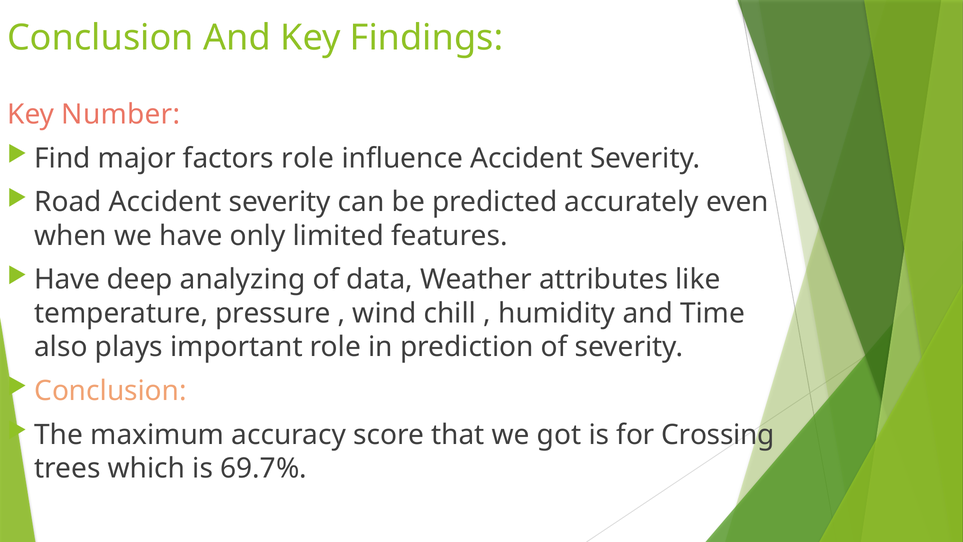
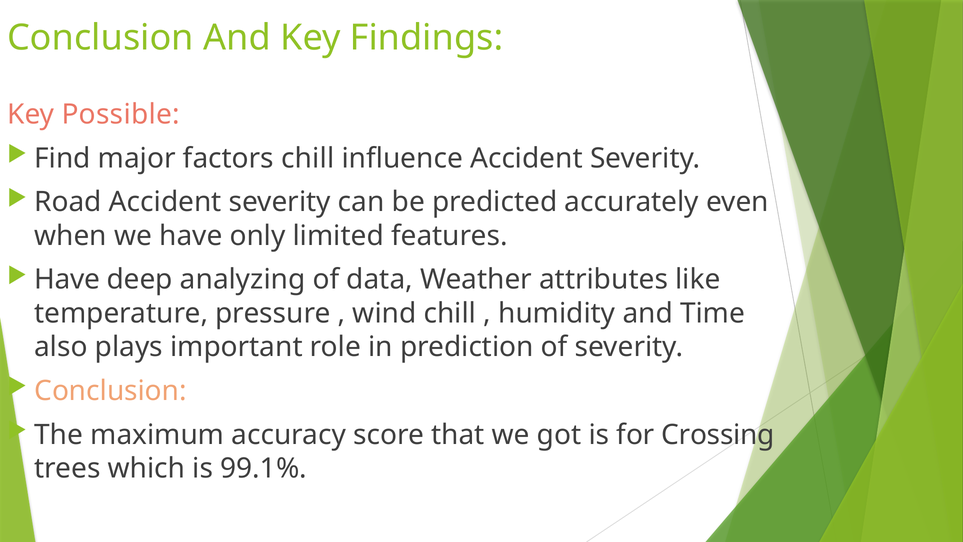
Number: Number -> Possible (121, 115)
factors role: role -> chill (308, 158)
69.7%: 69.7% -> 99.1% (264, 468)
